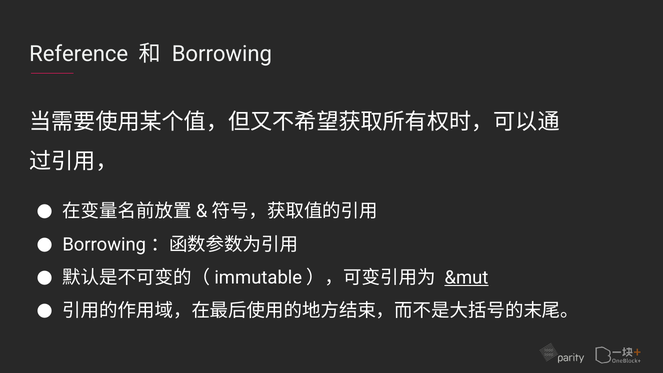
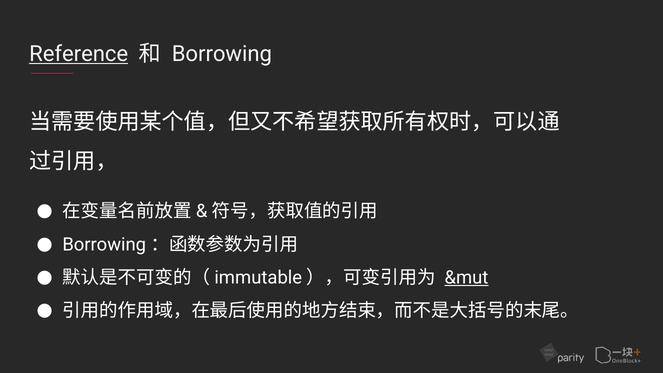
Reference underline: none -> present (79, 54)
